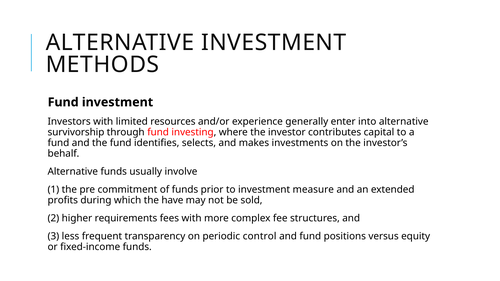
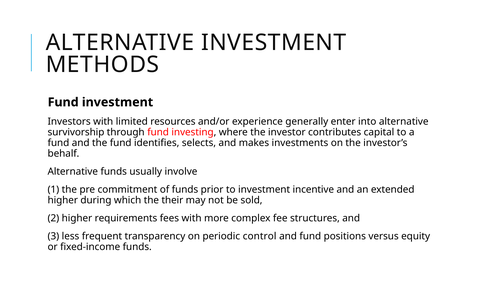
measure: measure -> incentive (313, 190)
profits: profits -> higher (63, 200)
have: have -> their (172, 200)
